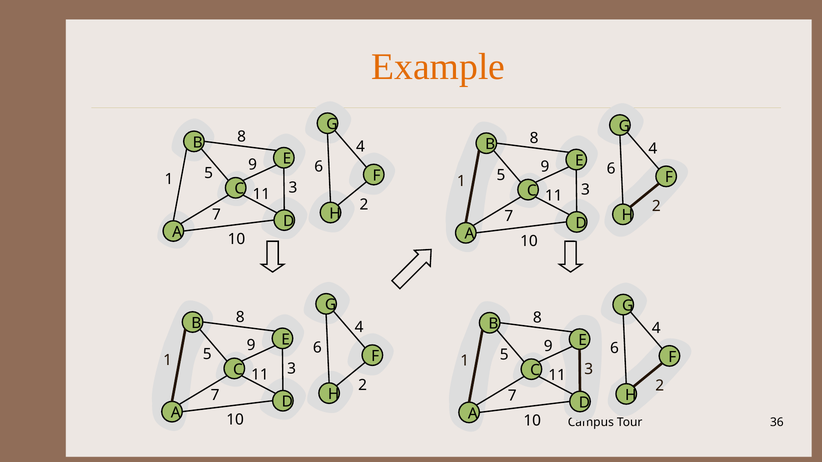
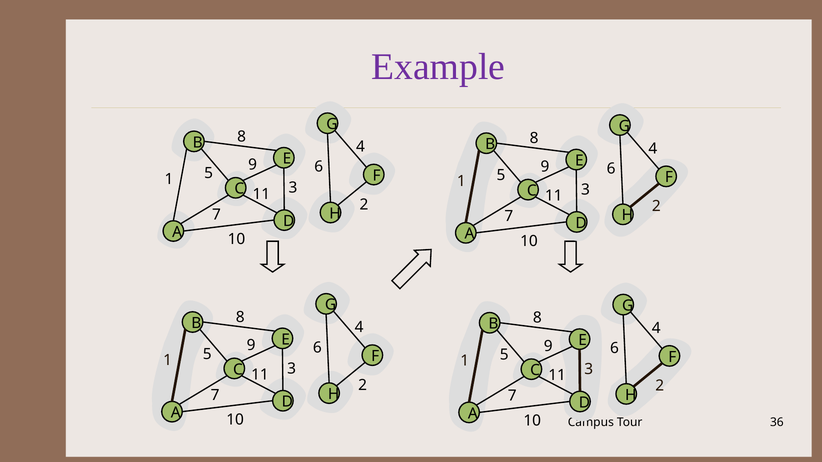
Example colour: orange -> purple (438, 67)
